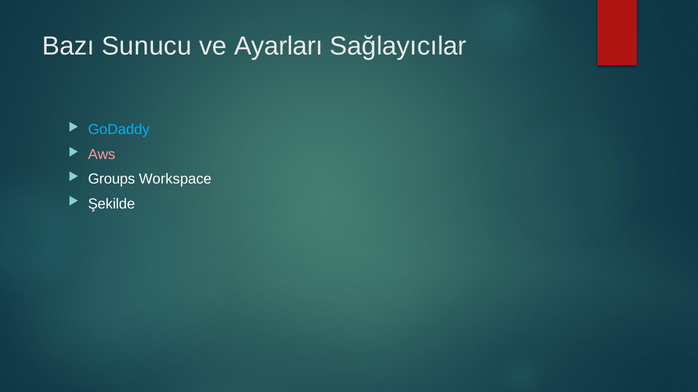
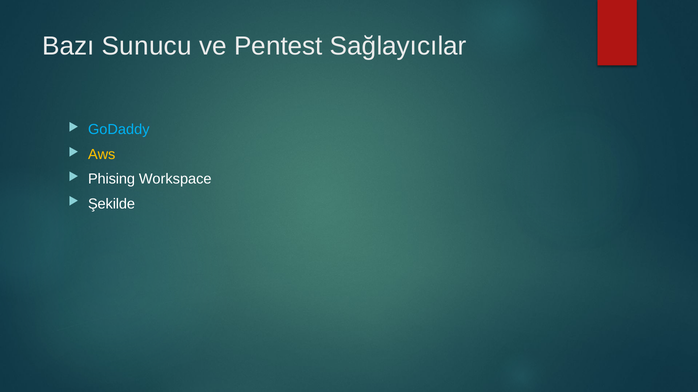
Ayarları: Ayarları -> Pentest (278, 46)
Aws colour: pink -> yellow (102, 155)
Groups: Groups -> Phising (112, 179)
